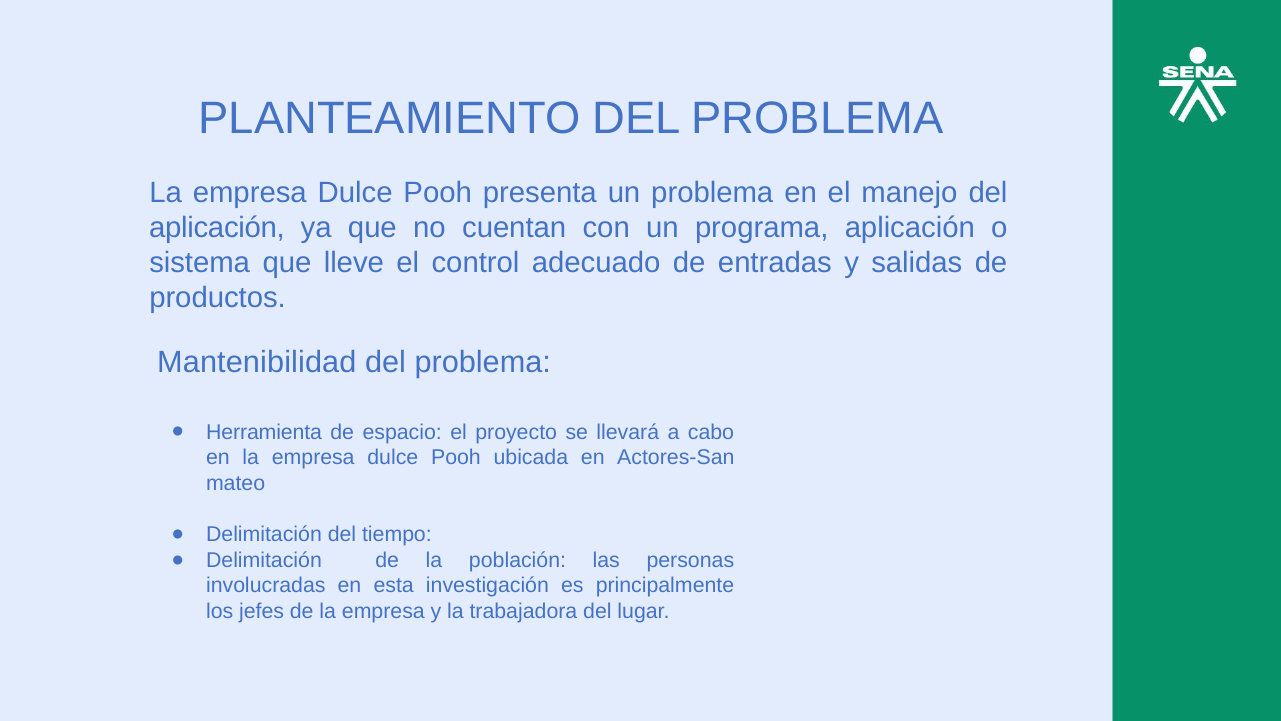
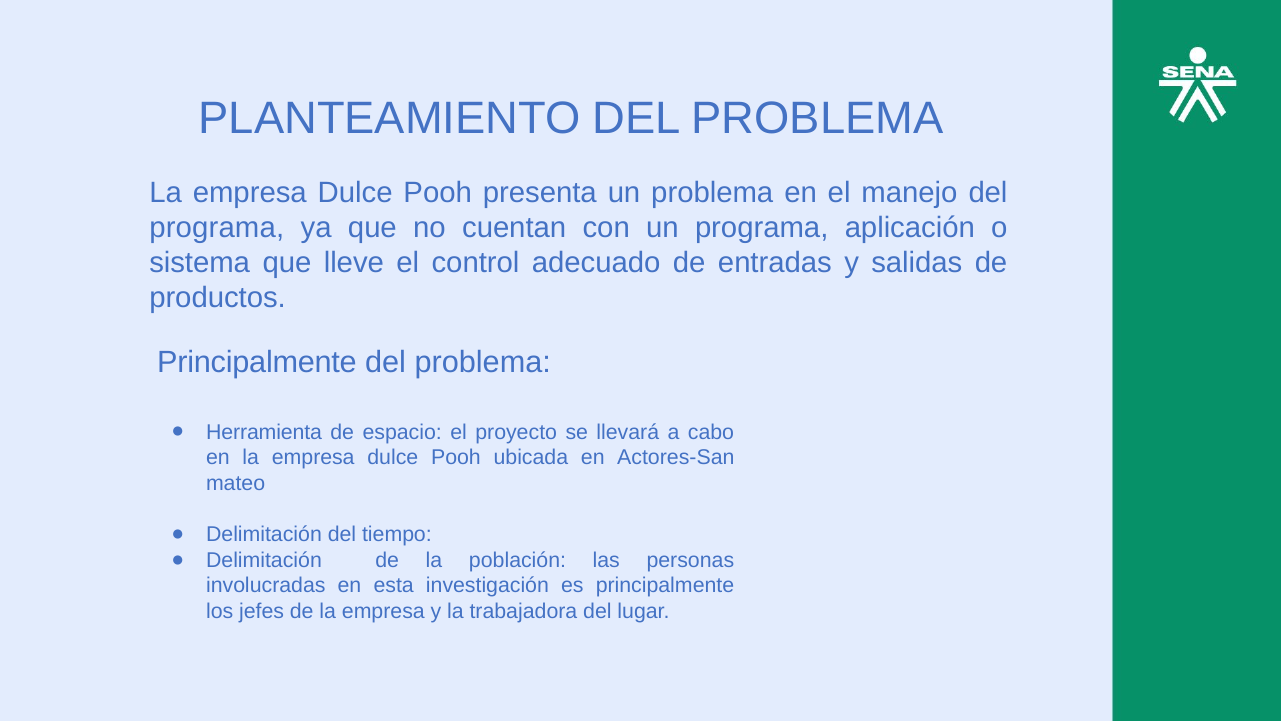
aplicación: aplicación -> programa (217, 228)
Mantenibilidad: Mantenibilidad -> Principalmente (257, 362)
